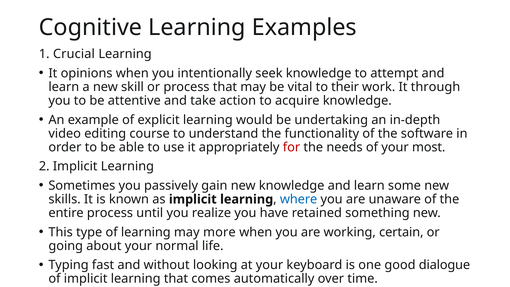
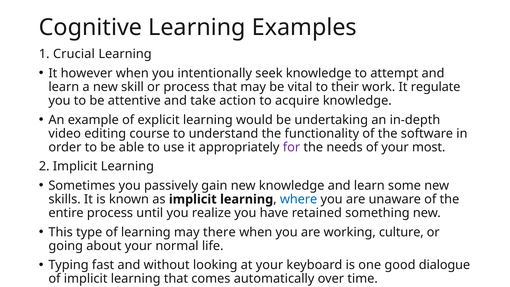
opinions: opinions -> however (87, 73)
through: through -> regulate (436, 87)
for colour: red -> purple (291, 147)
more: more -> there (219, 232)
certain: certain -> culture (401, 232)
